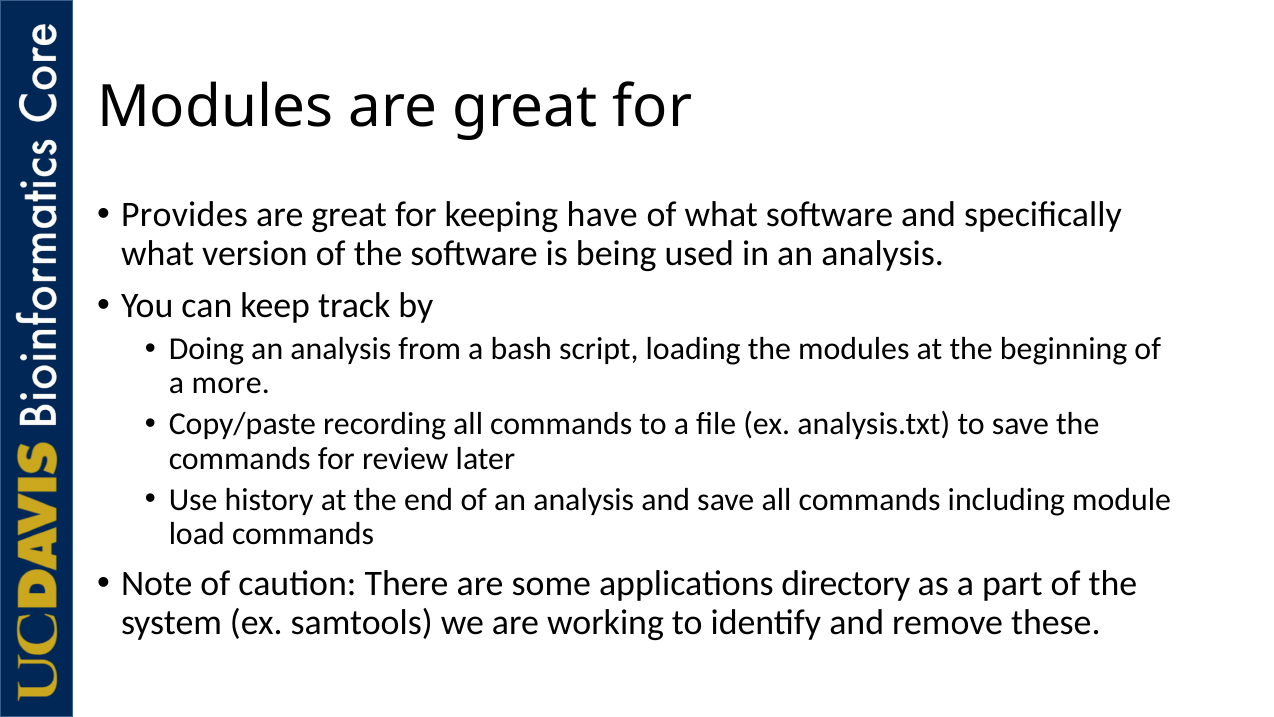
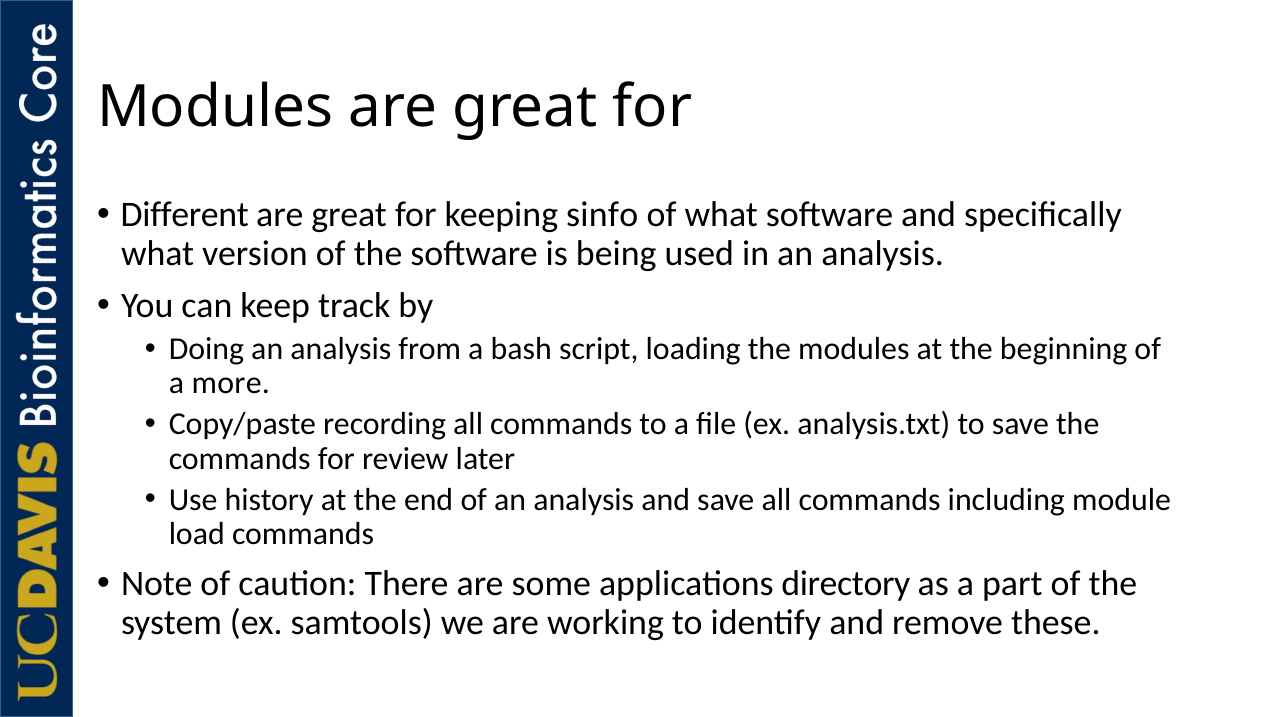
Provides: Provides -> Different (185, 215)
have: have -> sinfo (602, 215)
